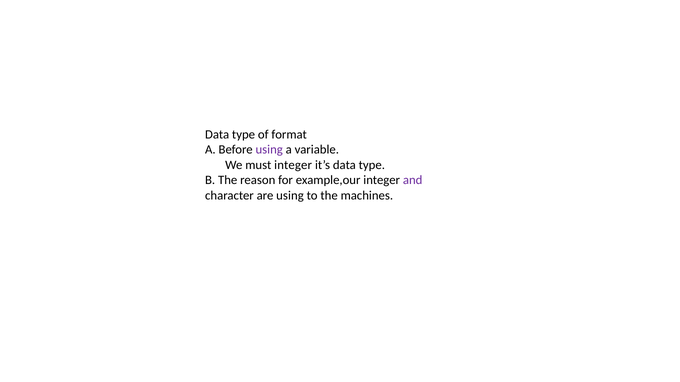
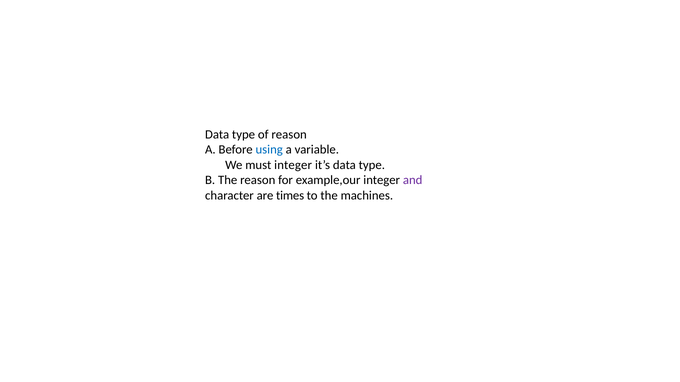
of format: format -> reason (289, 135)
using colour: purple -> blue (269, 150)
are using: using -> times (290, 196)
